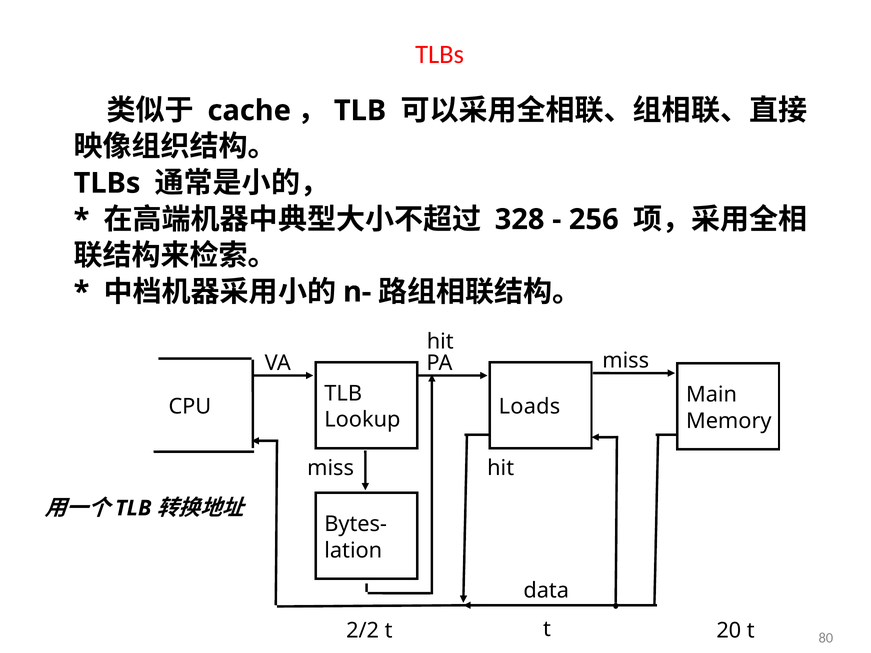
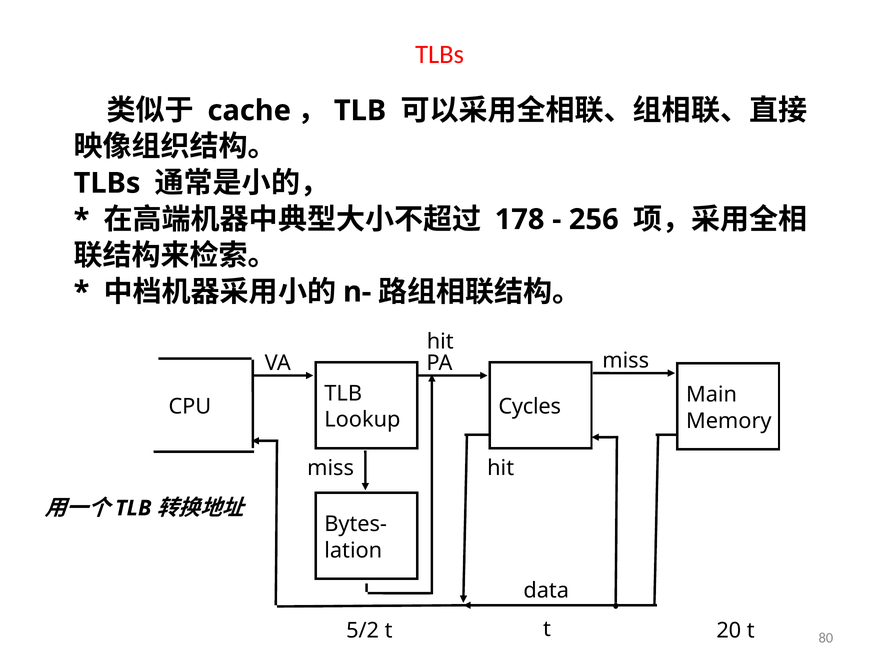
328: 328 -> 178 (520, 220)
Loads: Loads -> Cycles (530, 407)
2/2: 2/2 -> 5/2 (363, 631)
